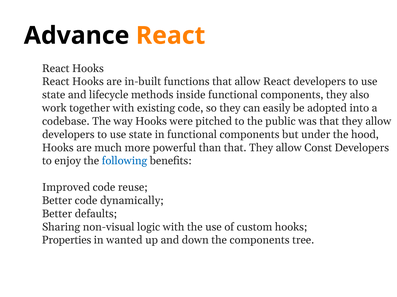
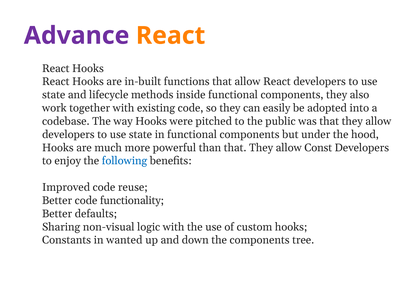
Advance colour: black -> purple (77, 36)
dynamically: dynamically -> functionality (132, 201)
Properties: Properties -> Constants (67, 241)
